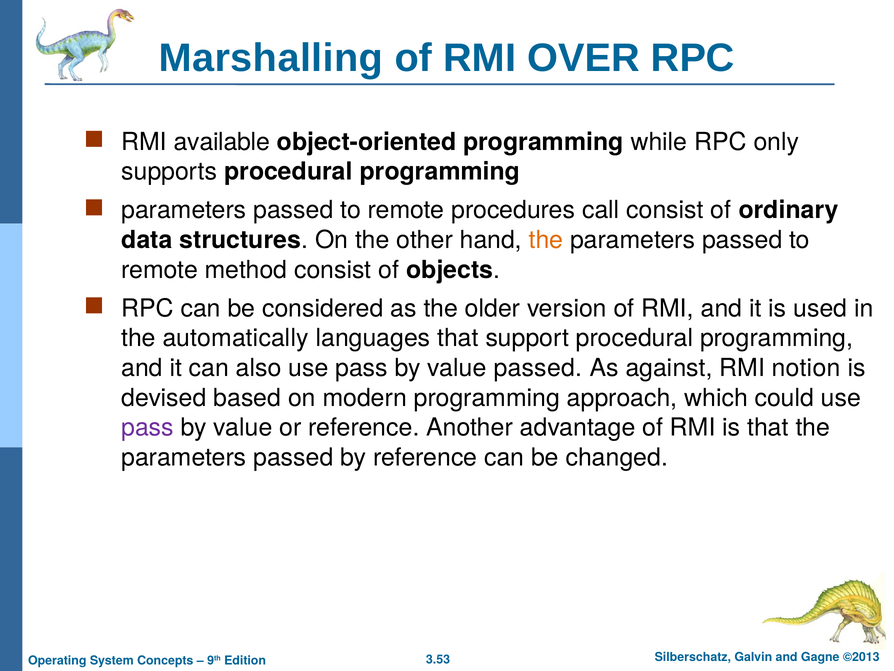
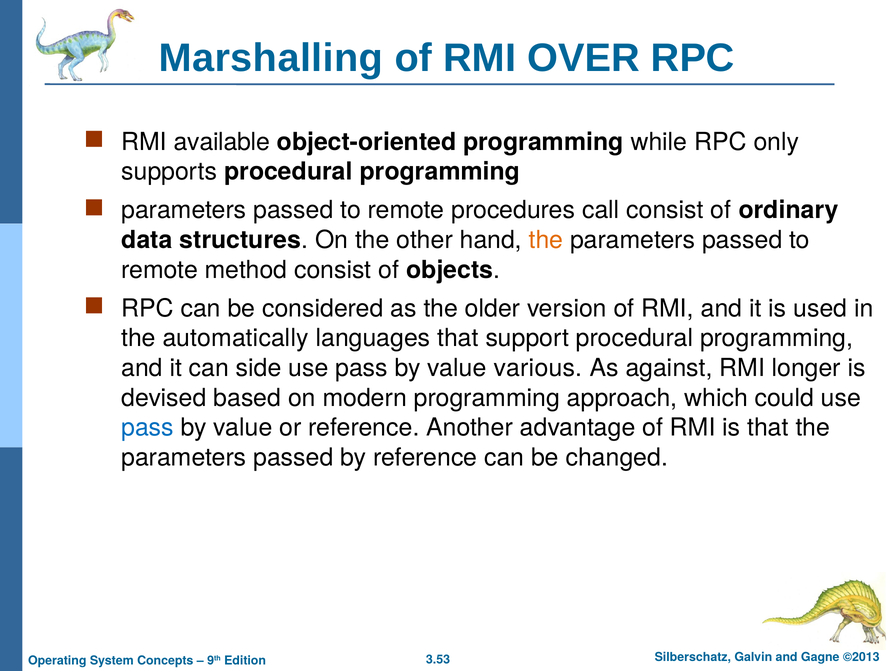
also: also -> side (259, 368)
value passed: passed -> various (538, 368)
notion: notion -> longer (806, 368)
pass colour: purple -> blue (148, 427)
